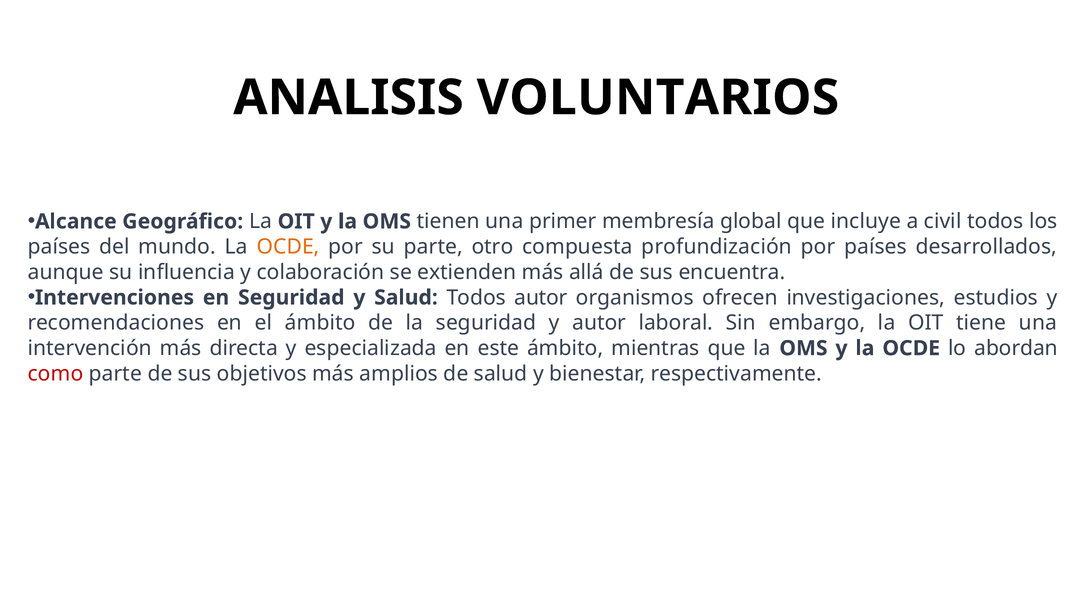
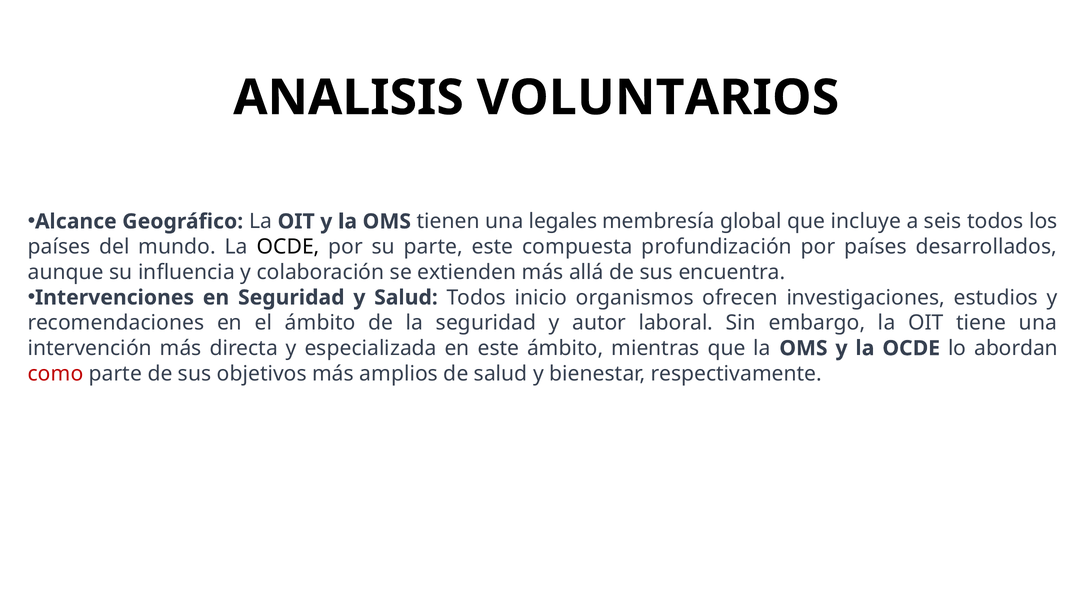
primer: primer -> legales (563, 221)
civil: civil -> seis (943, 221)
OCDE colour: orange -> black (288, 247)
parte otro: otro -> este (492, 247)
Todos autor: autor -> inicio (541, 297)
